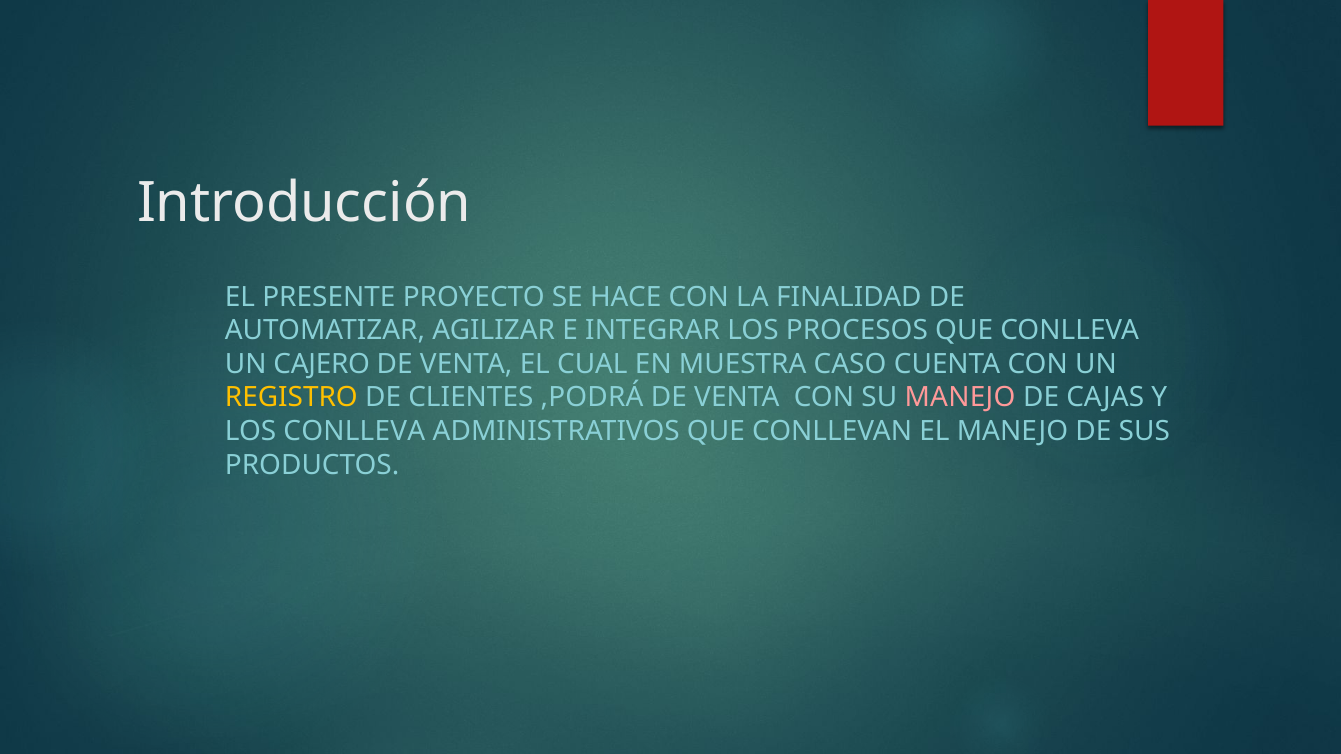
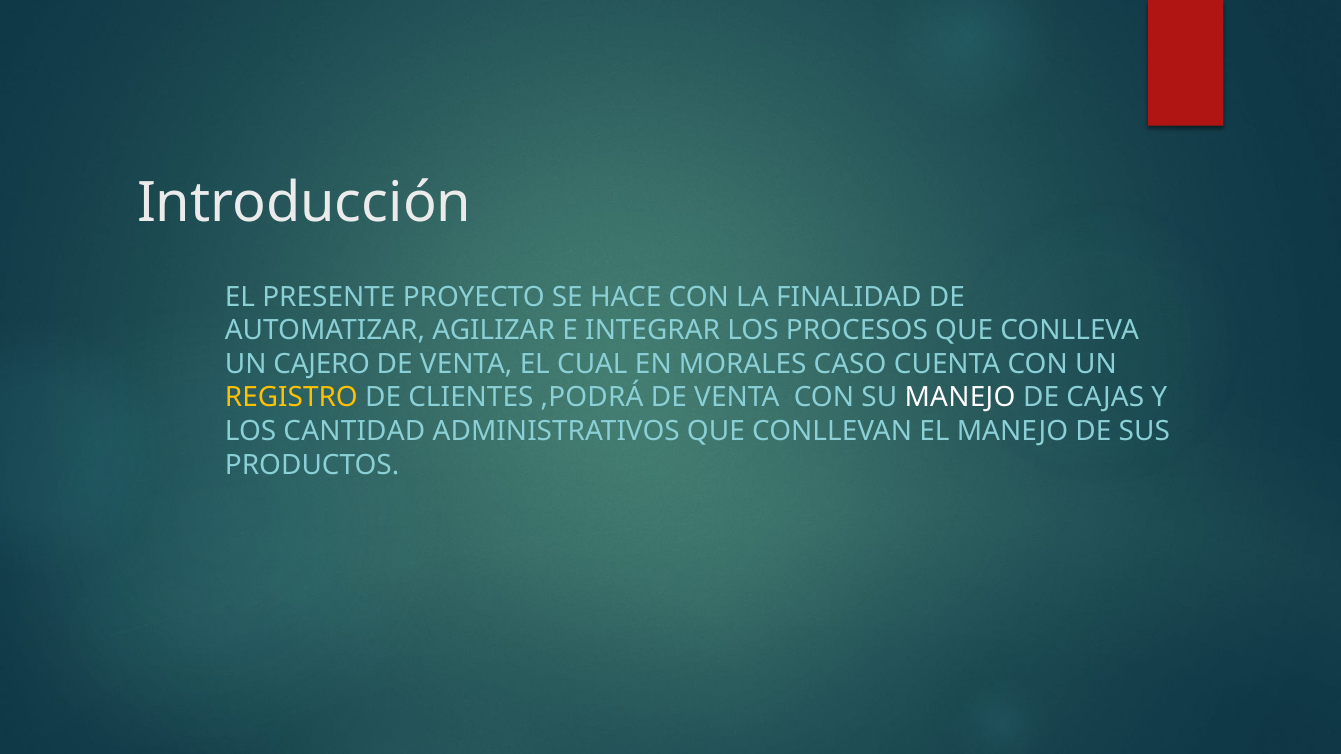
MUESTRA: MUESTRA -> MORALES (743, 364)
MANEJO colour: pink -> white (960, 398)
LOS CONLLEVA: CONLLEVA -> CANTIDAD (354, 431)
